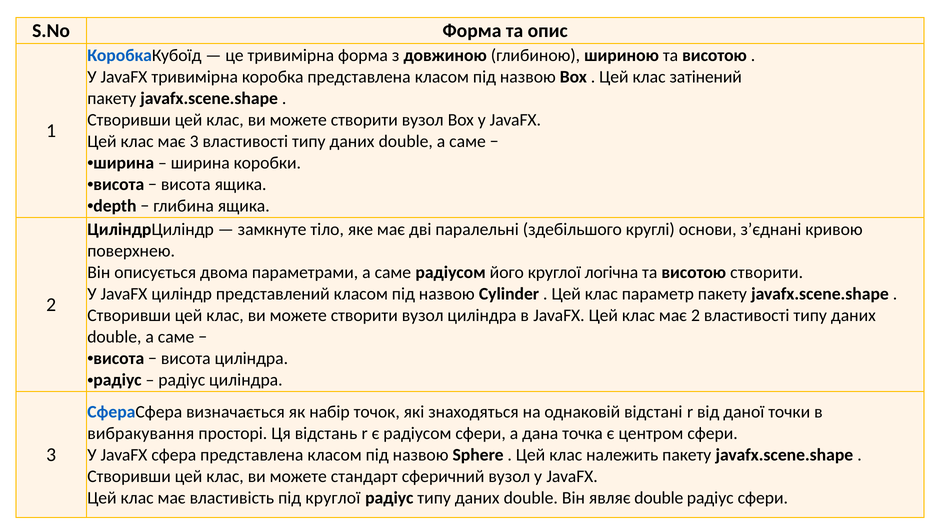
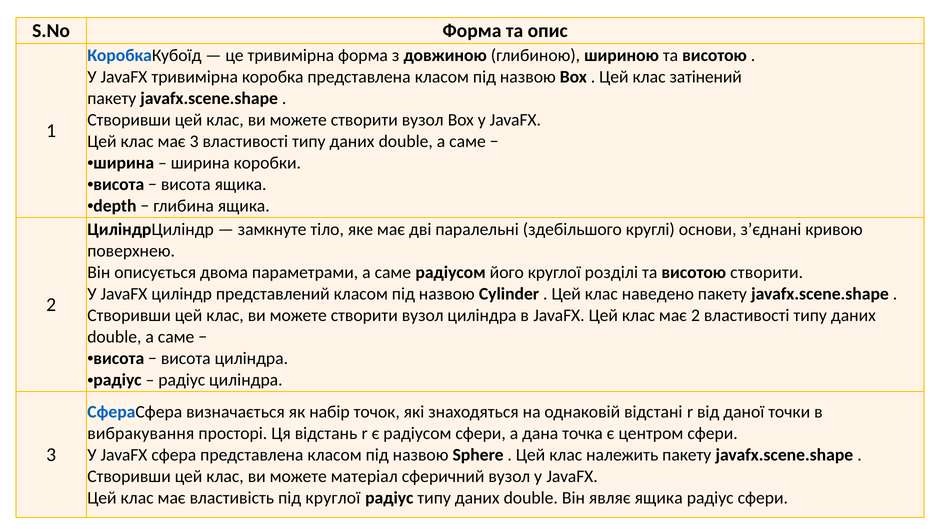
логічна: логічна -> розділі (611, 272)
параметр: параметр -> наведено (658, 294)
стандарт: стандарт -> матеріал (364, 476)
являє double: double -> ящика (659, 498)
